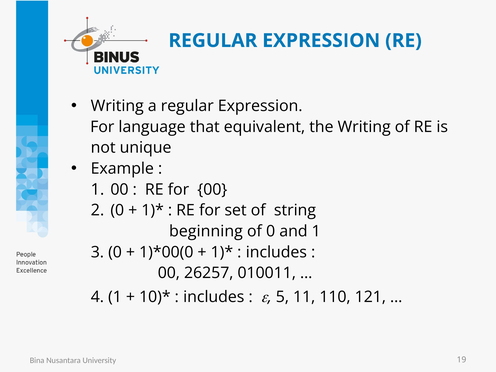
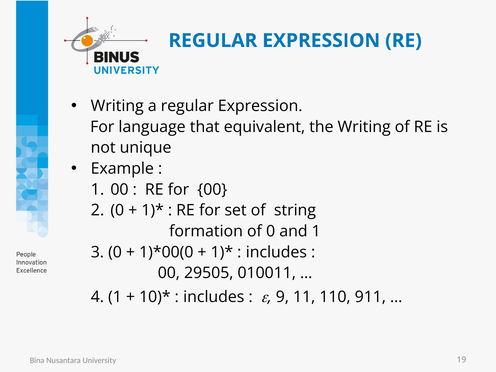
beginning: beginning -> formation (206, 231)
26257: 26257 -> 29505 (209, 273)
5: 5 -> 9 (282, 297)
121: 121 -> 911 (370, 297)
